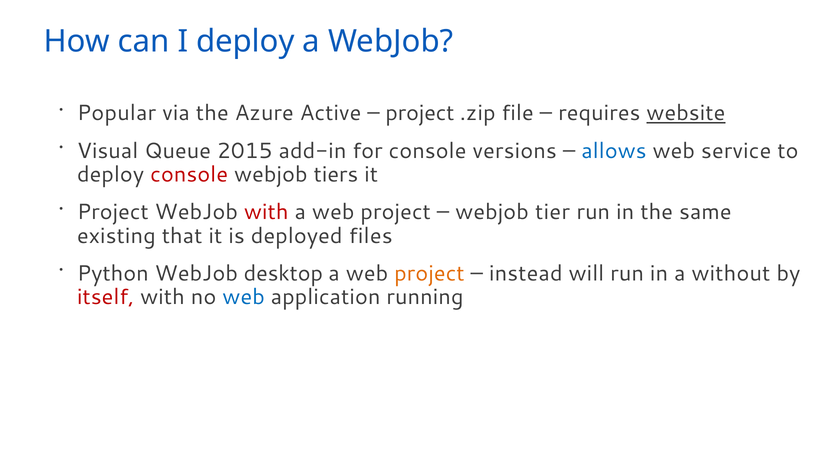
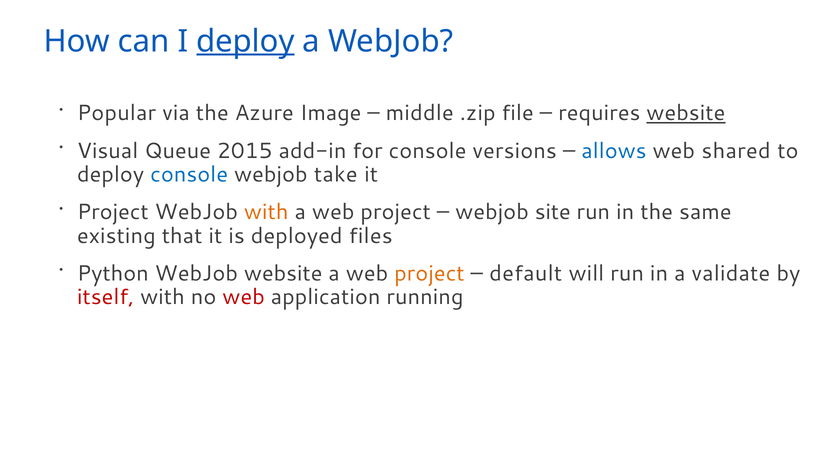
deploy underline: none -> present (245, 41)
Active: Active -> Image (331, 113)
project: project -> middle (420, 113)
service: service -> shared (736, 151)
console colour: red -> blue (189, 174)
tiers: tiers -> take (336, 174)
with colour: red -> orange (266, 212)
tier: tier -> site (553, 212)
WebJob desktop: desktop -> website (283, 273)
instead: instead -> default (526, 273)
without: without -> validate (731, 273)
web colour: blue -> red (244, 297)
